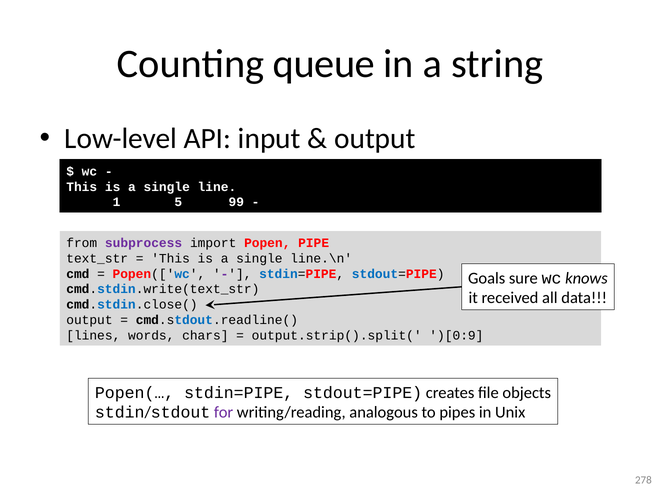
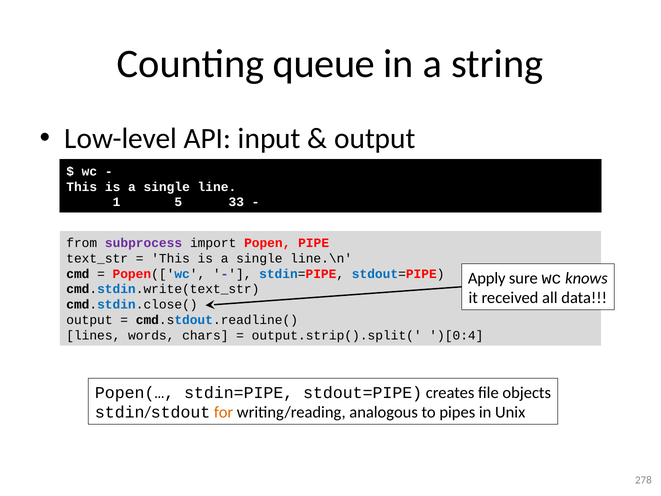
99: 99 -> 33 (236, 202)
Goals: Goals -> Apply (487, 278)
)[0:9: )[0:9 -> )[0:4 (456, 335)
for colour: purple -> orange (224, 412)
